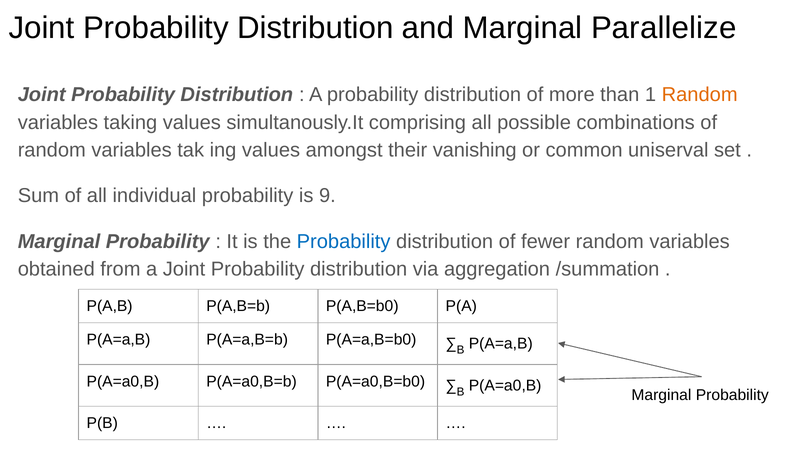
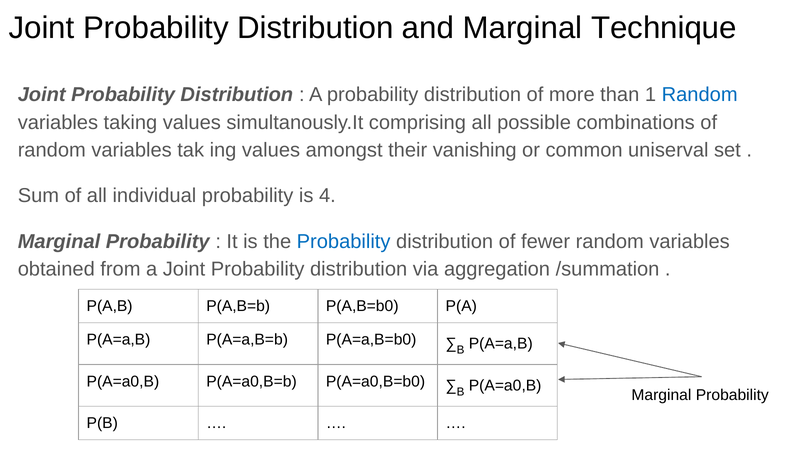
Parallelize: Parallelize -> Technique (664, 28)
Random colour: orange -> blue (700, 95)
9: 9 -> 4 (327, 196)
